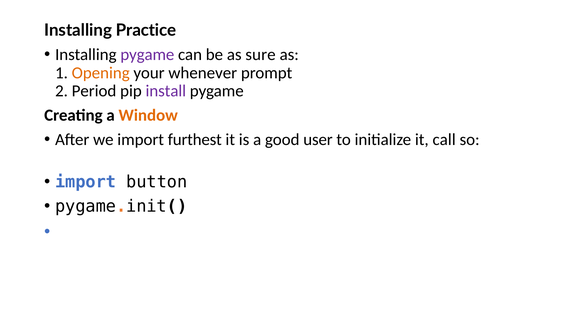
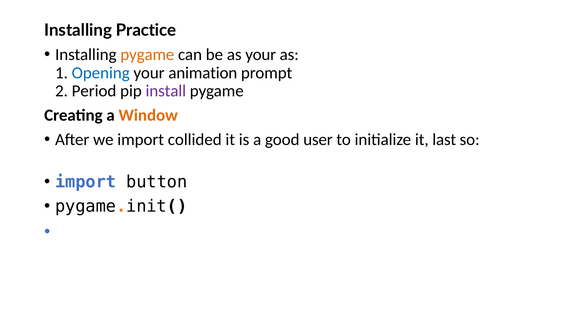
pygame colour: purple -> orange (147, 55)
as sure: sure -> your (261, 55)
Opening colour: orange -> blue (101, 73)
whenever: whenever -> animation (203, 73)
furthest: furthest -> collided (195, 140)
call: call -> last (444, 140)
